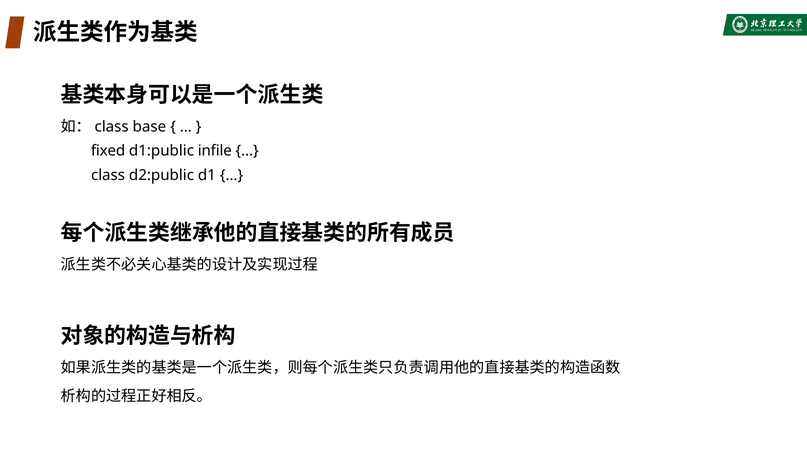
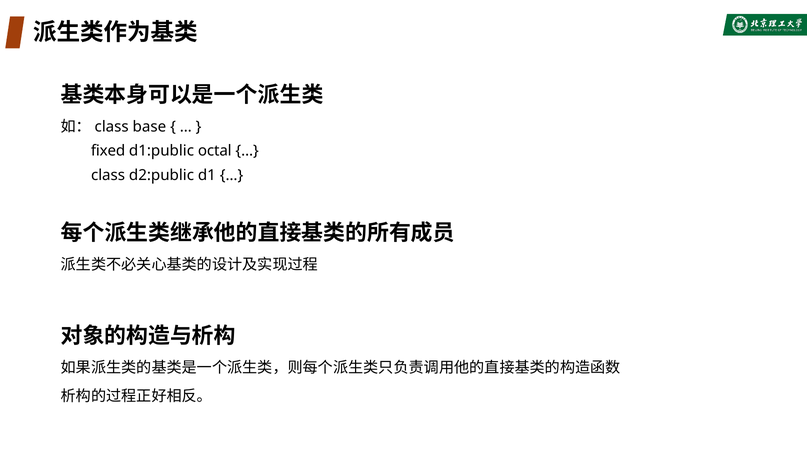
infile: infile -> octal (215, 151)
